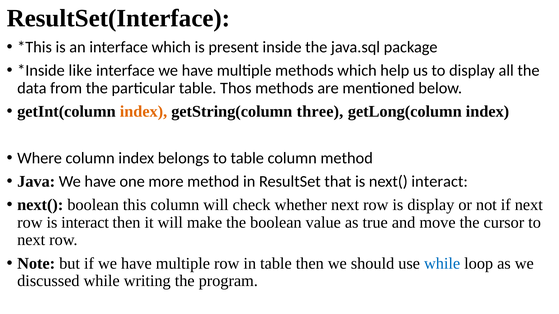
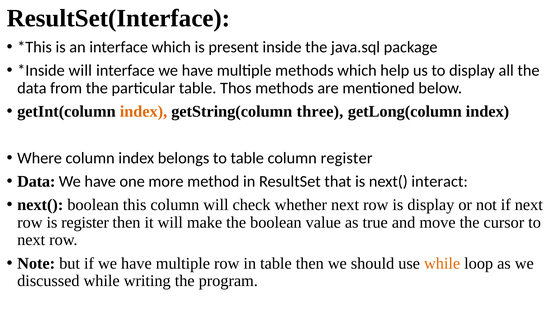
like: like -> will (80, 71)
column method: method -> register (347, 158)
Java: Java -> Data (36, 182)
is interact: interact -> register (85, 223)
while colour: blue -> orange (442, 264)
